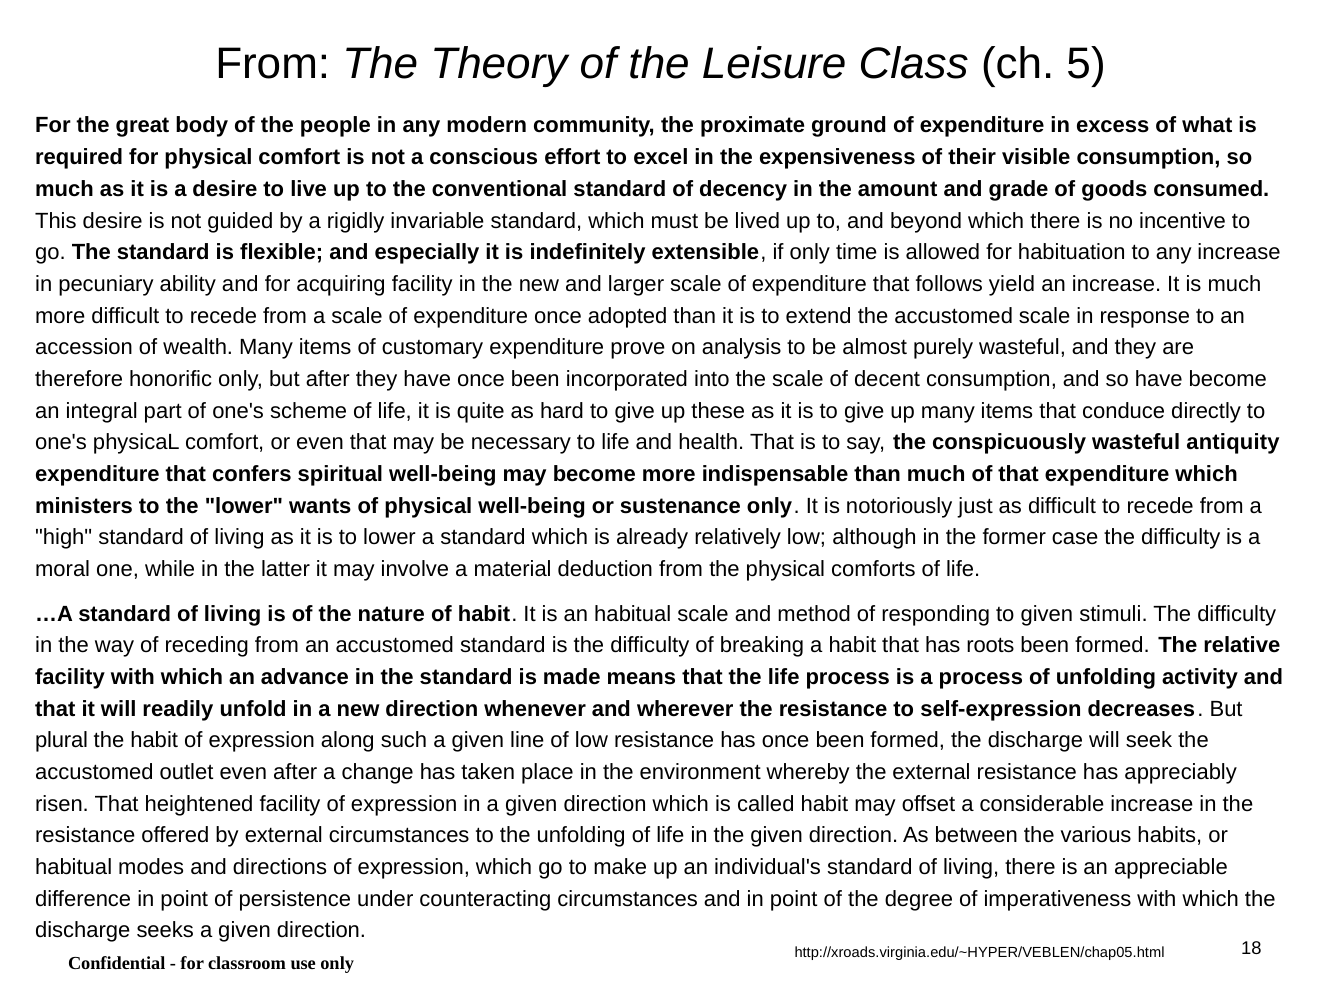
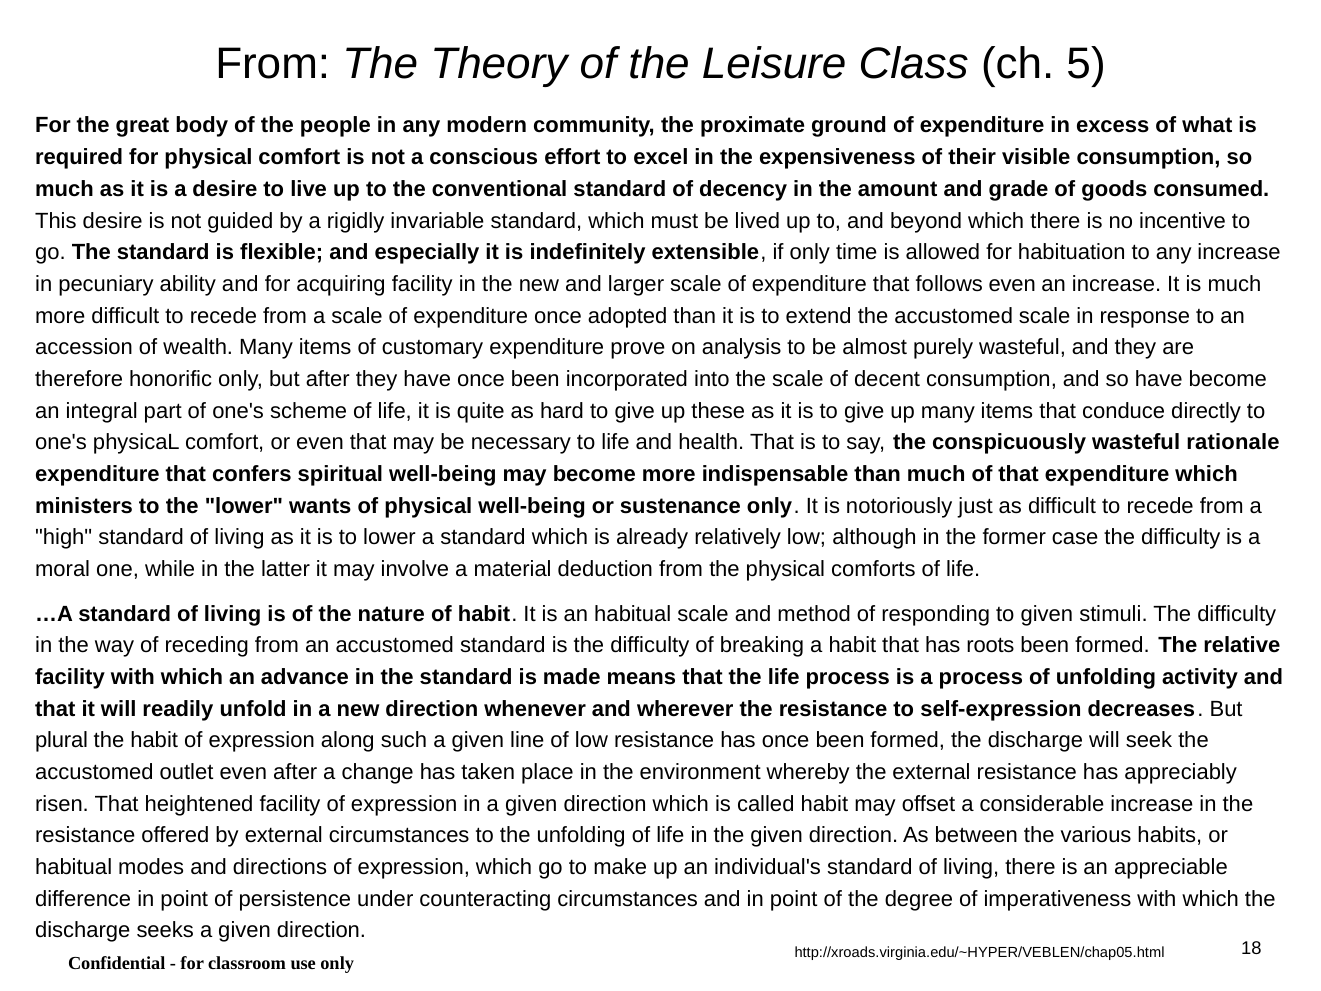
follows yield: yield -> even (1012, 284)
antiquity: antiquity -> rationale (1233, 442)
